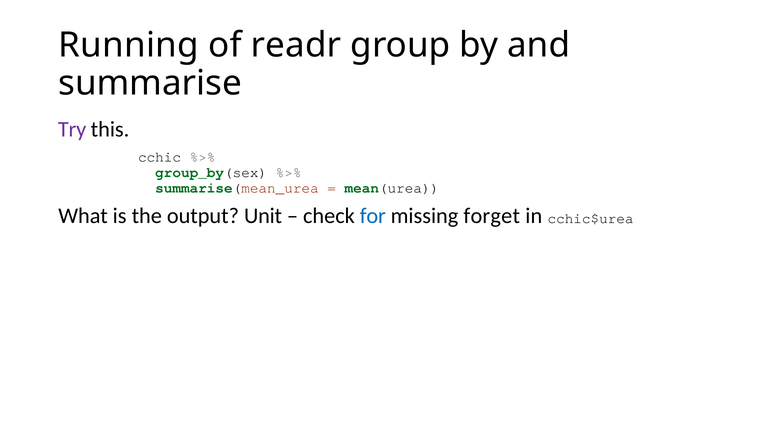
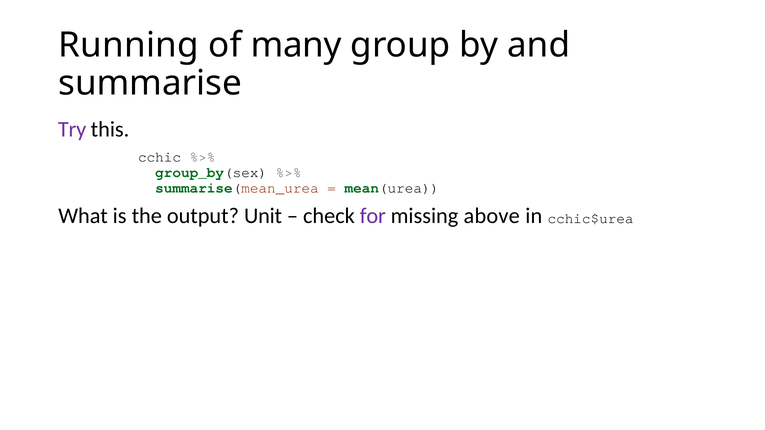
readr: readr -> many (296, 45)
for colour: blue -> purple (373, 216)
forget: forget -> above (492, 216)
